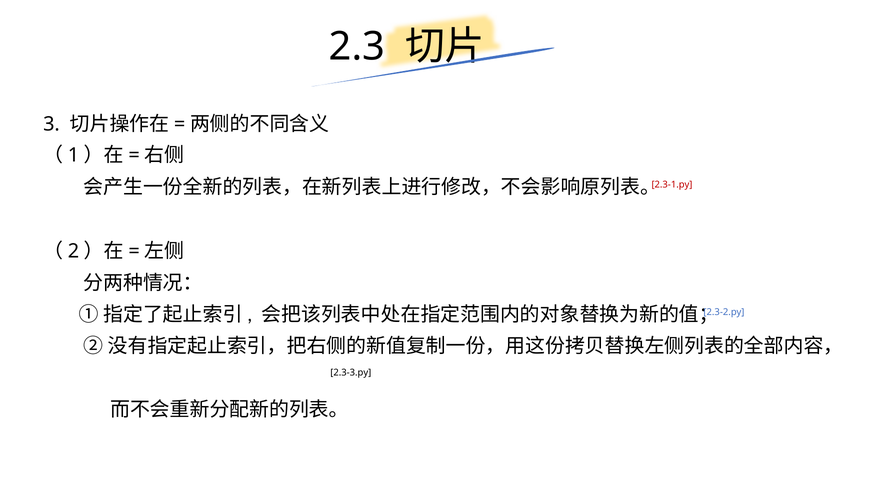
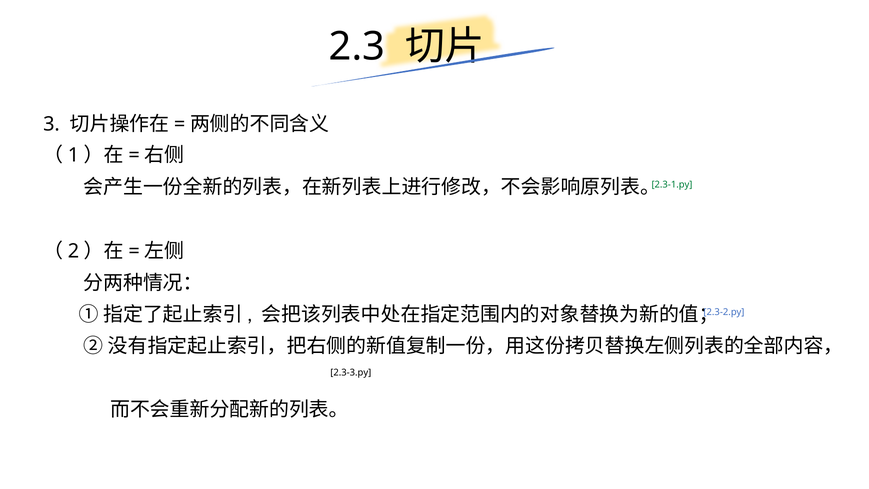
2.3-1.py colour: red -> green (672, 184)
